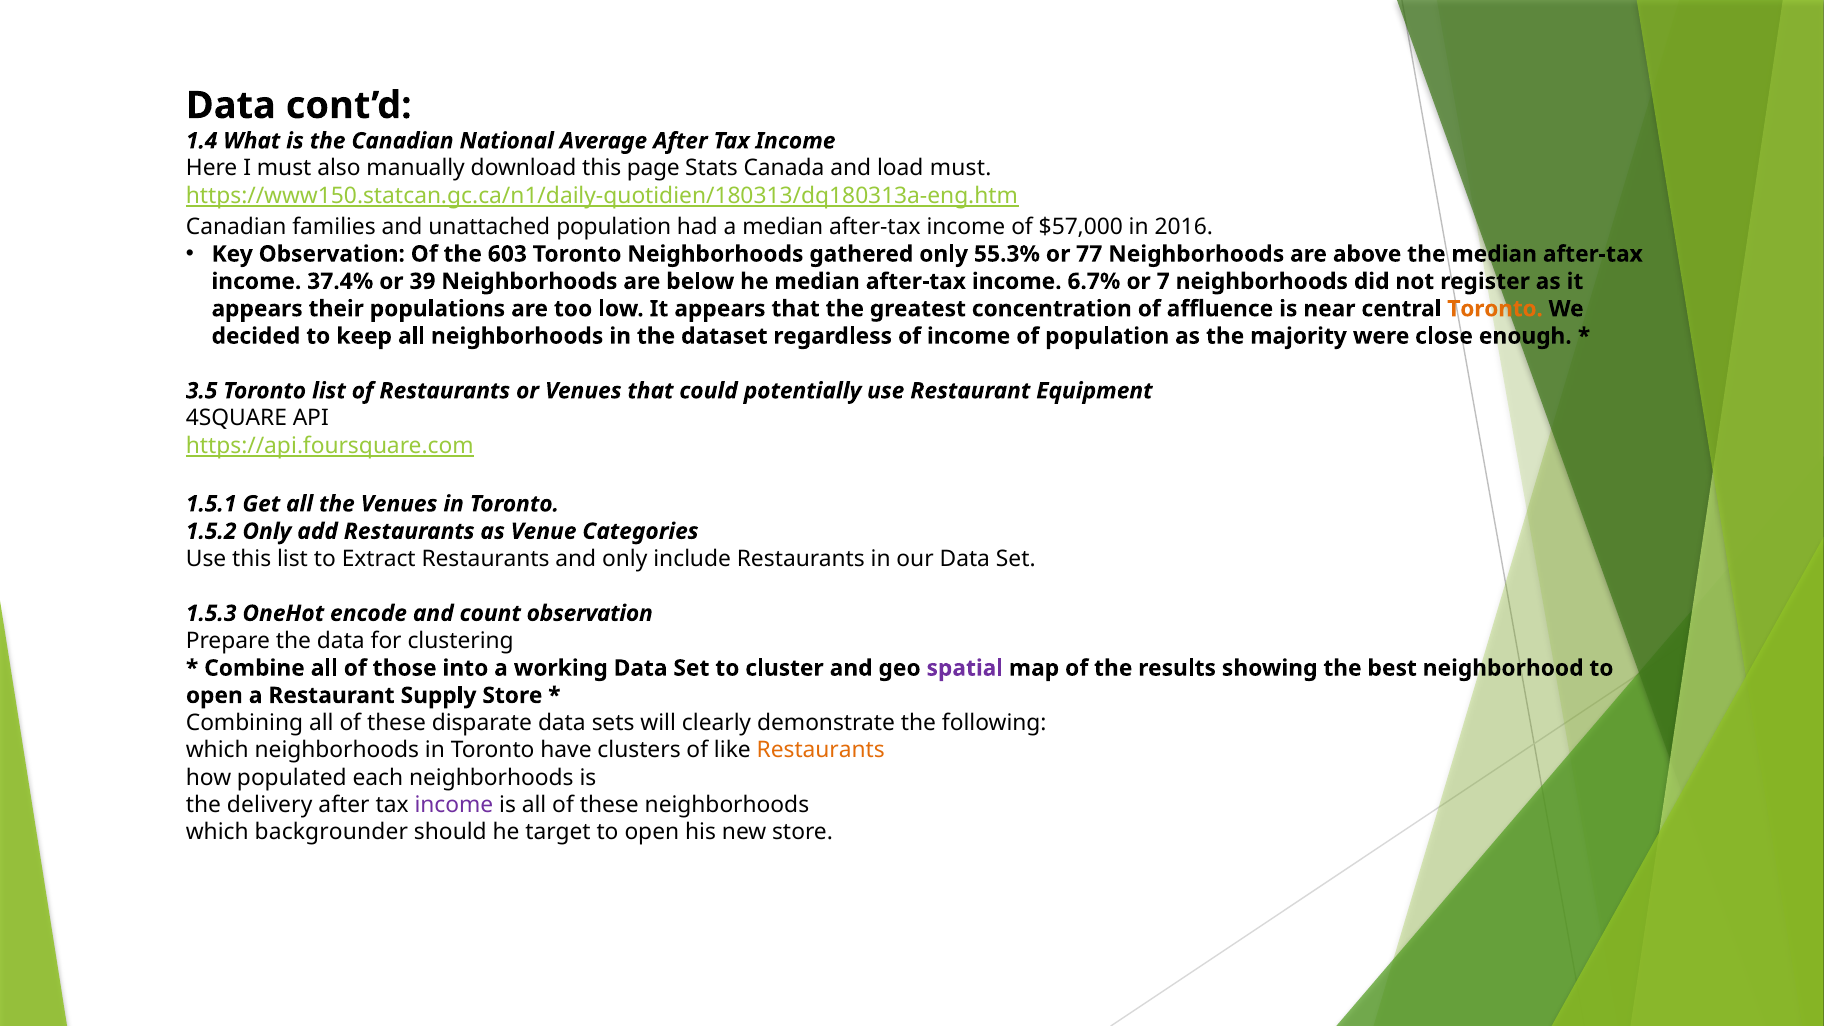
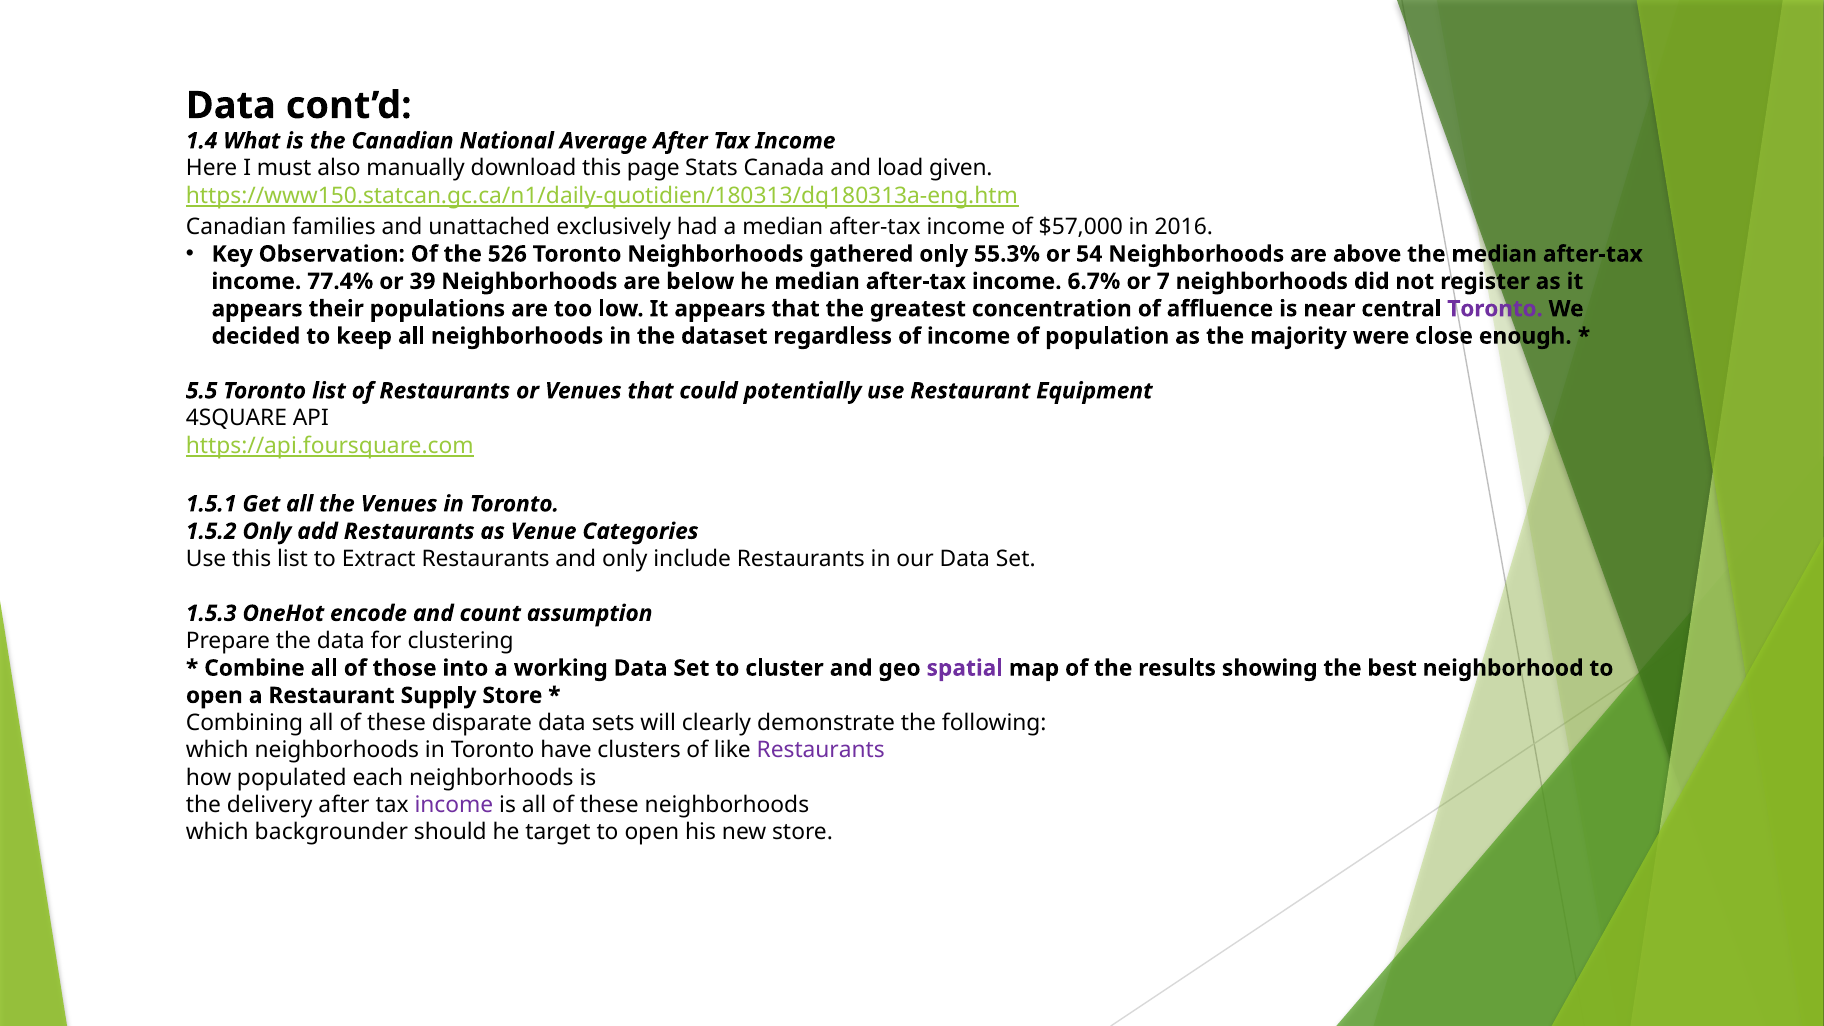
load must: must -> given (961, 168)
unattached population: population -> exclusively (614, 227)
603: 603 -> 526 (507, 254)
77: 77 -> 54 (1089, 254)
37.4%: 37.4% -> 77.4% (340, 281)
Toronto colour: orange -> purple (1495, 309)
3.5: 3.5 -> 5.5 (202, 391)
count observation: observation -> assumption (590, 613)
Restaurants colour: orange -> purple (821, 750)
